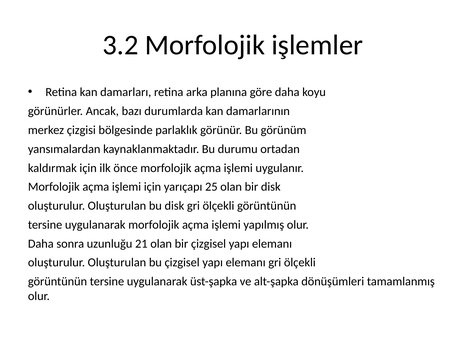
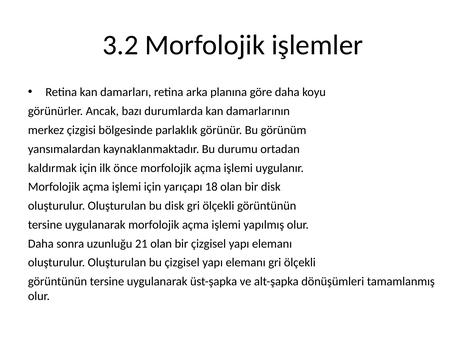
25: 25 -> 18 (211, 187)
